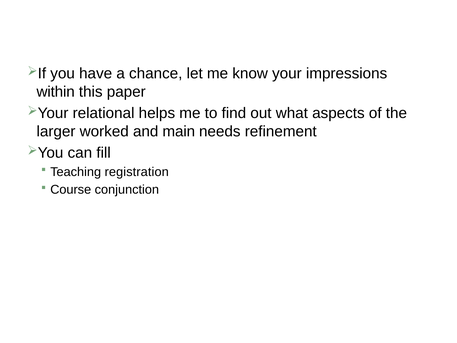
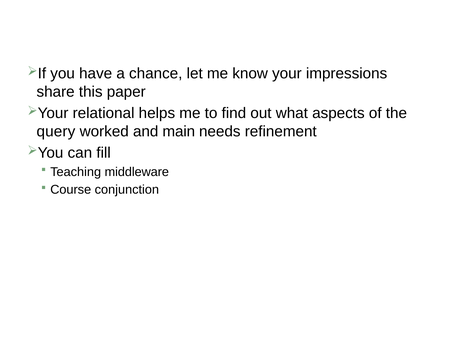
within: within -> share (56, 92)
larger: larger -> query (56, 131)
registration: registration -> middleware (137, 172)
